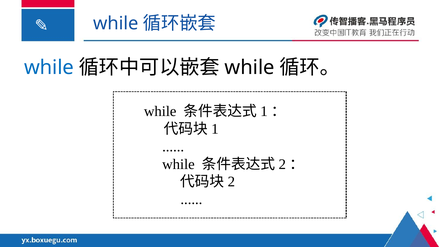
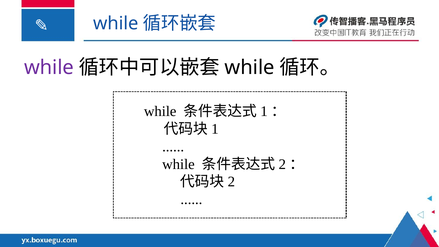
while colour: blue -> purple (49, 67)
